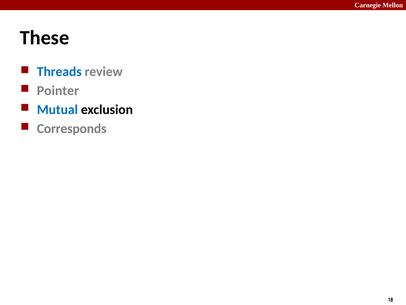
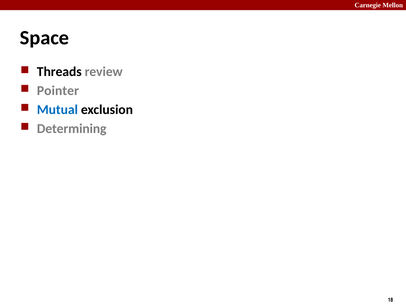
These: These -> Space (45, 38)
Threads colour: blue -> black (59, 72)
Corresponds: Corresponds -> Determining (72, 128)
